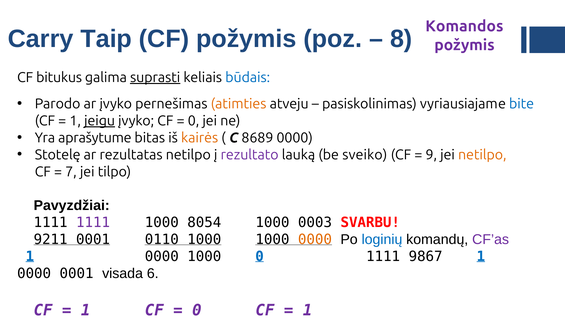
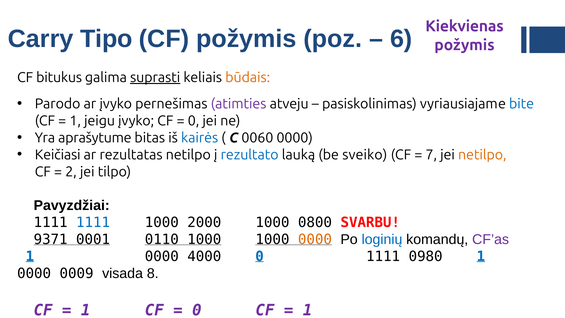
Komandos: Komandos -> Kiekvienas (465, 26)
Taip: Taip -> Tipo (106, 39)
8: 8 -> 6 (401, 39)
būdais colour: blue -> orange (248, 77)
atimties colour: orange -> purple (239, 104)
jeigu underline: present -> none (100, 121)
kairės colour: orange -> blue (200, 138)
8689: 8689 -> 0060 (257, 138)
Stotelę: Stotelę -> Keičiasi (58, 155)
rezultato colour: purple -> blue (250, 155)
9: 9 -> 7 (431, 155)
7: 7 -> 2 (71, 172)
1111 colour: purple -> blue (93, 222)
8054: 8054 -> 2000 (204, 222)
0003: 0003 -> 0800 (315, 222)
9211: 9211 -> 9371 (51, 239)
0000 1000: 1000 -> 4000 (204, 256)
9867: 9867 -> 0980 (426, 256)
0000 0001: 0001 -> 0009 (77, 273)
6: 6 -> 8 (153, 273)
